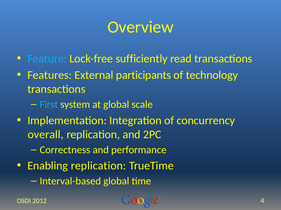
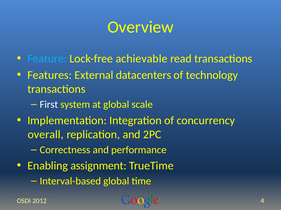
sufficiently: sufficiently -> achievable (142, 59)
participants: participants -> datacenters (144, 75)
First colour: light blue -> white (49, 105)
Enabling replication: replication -> assignment (99, 166)
